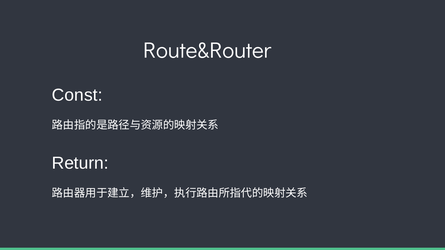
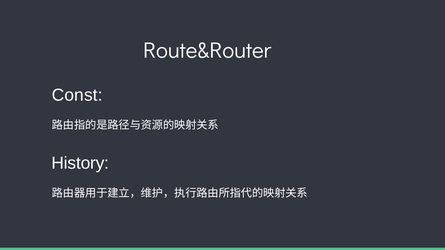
Return: Return -> History (80, 163)
